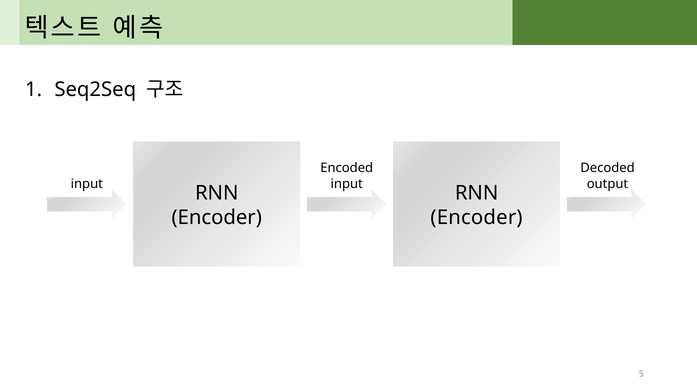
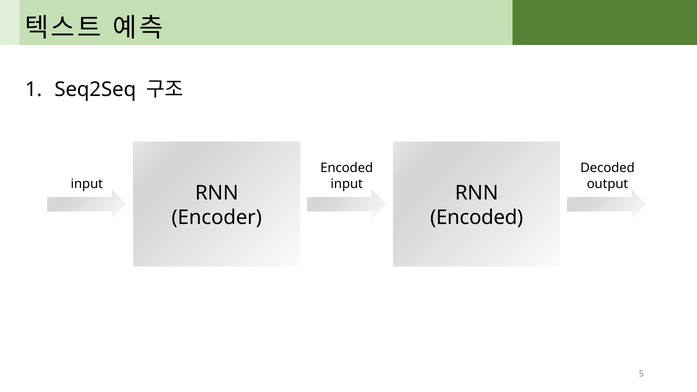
Encoder: Encoder -> Encoded (477, 218)
